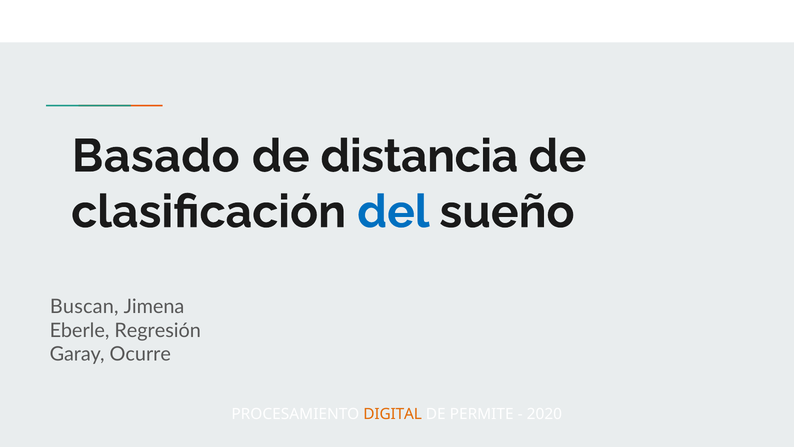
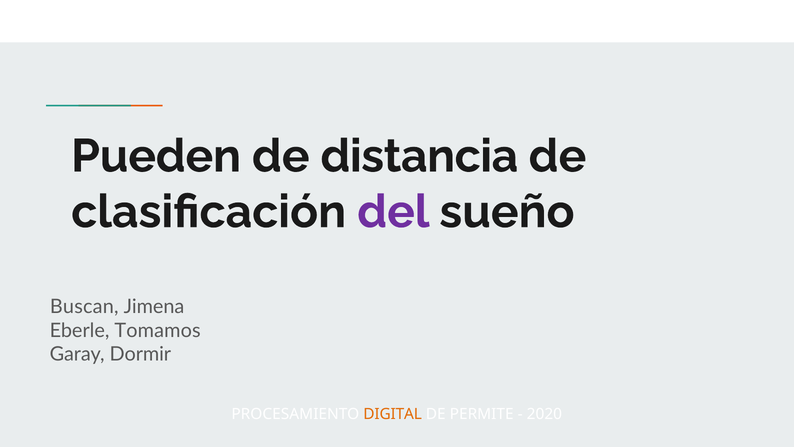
Basado: Basado -> Pueden (156, 156)
del colour: blue -> purple (393, 212)
Regresión: Regresión -> Tomamos (158, 330)
Ocurre: Ocurre -> Dormir (140, 354)
